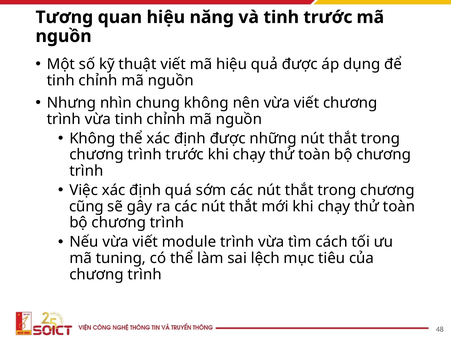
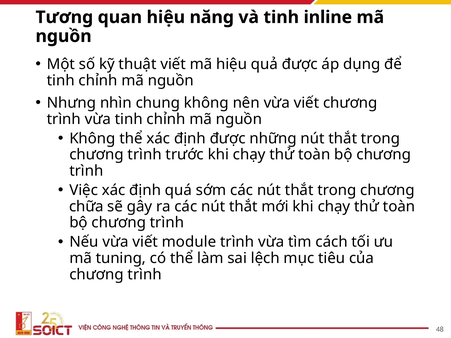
tinh trước: trước -> inline (328, 17)
cũng: cũng -> chữa (86, 207)
